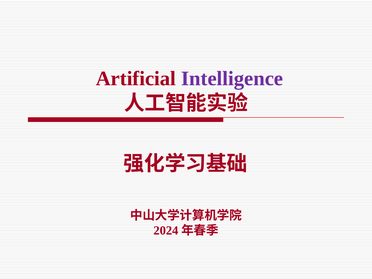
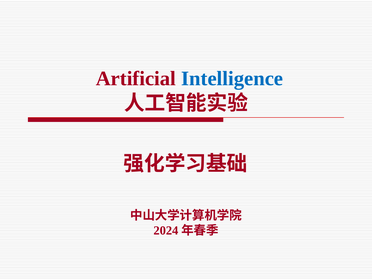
Intelligence colour: purple -> blue (232, 79)
